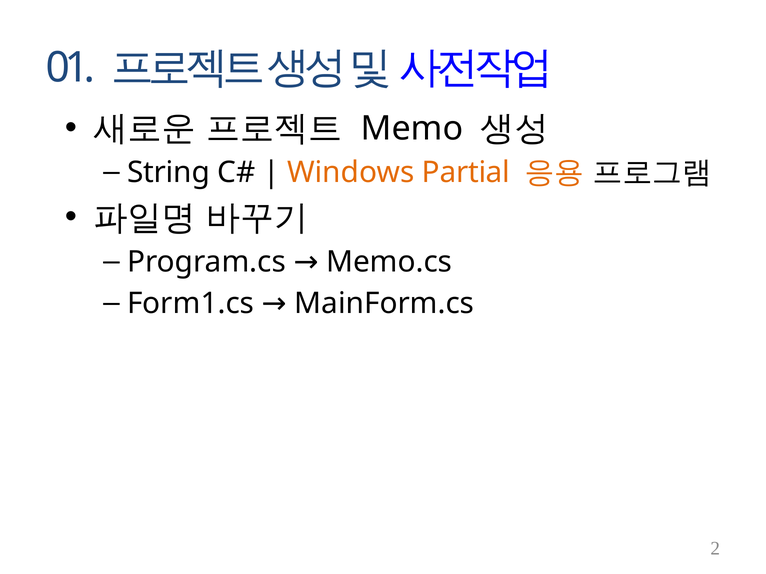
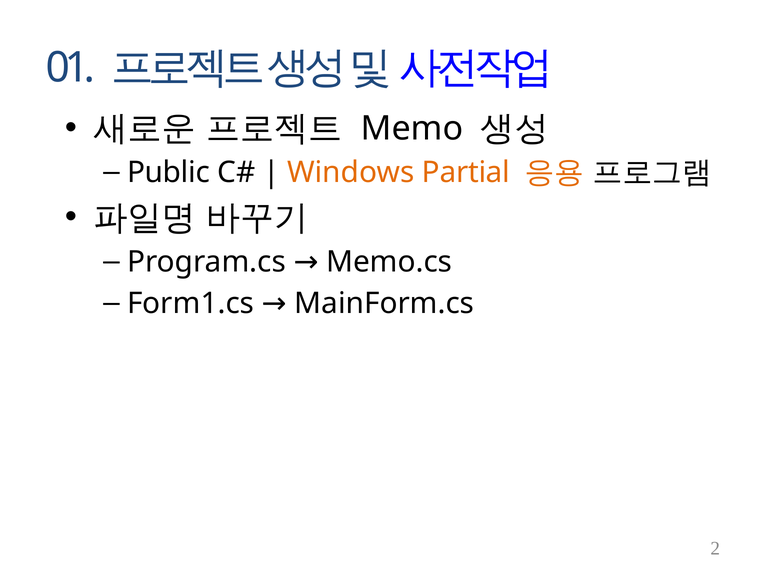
String: String -> Public (169, 173)
